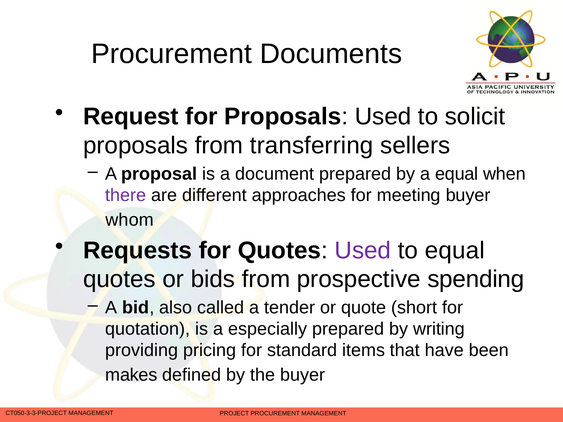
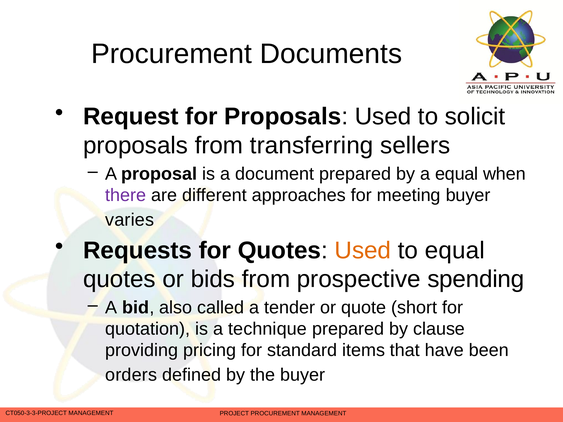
whom: whom -> varies (130, 220)
Used colour: purple -> orange (363, 250)
especially: especially -> technique (268, 329)
writing: writing -> clause (439, 329)
makes: makes -> orders (131, 375)
